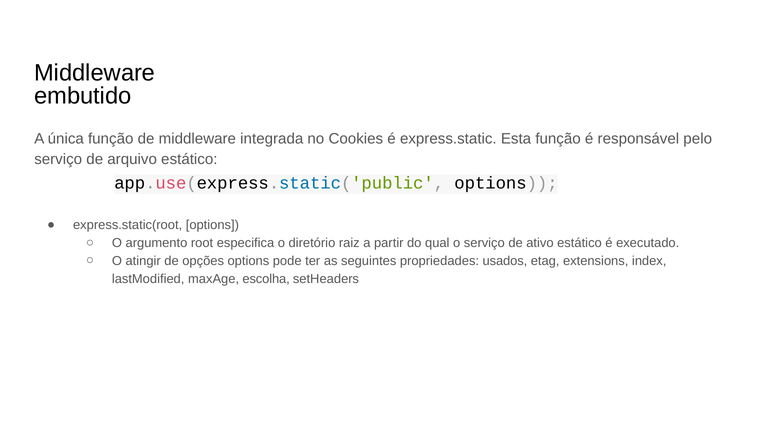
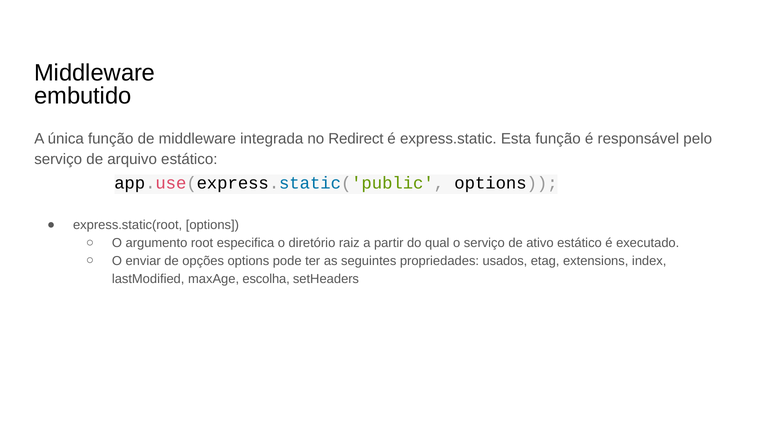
Cookies: Cookies -> Redirect (356, 139)
atingir: atingir -> enviar (143, 261)
